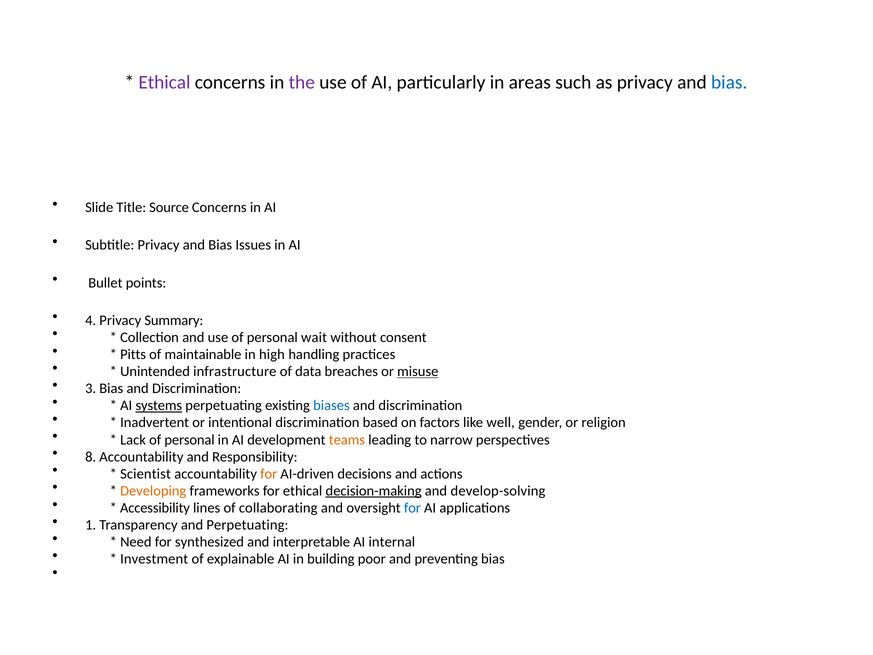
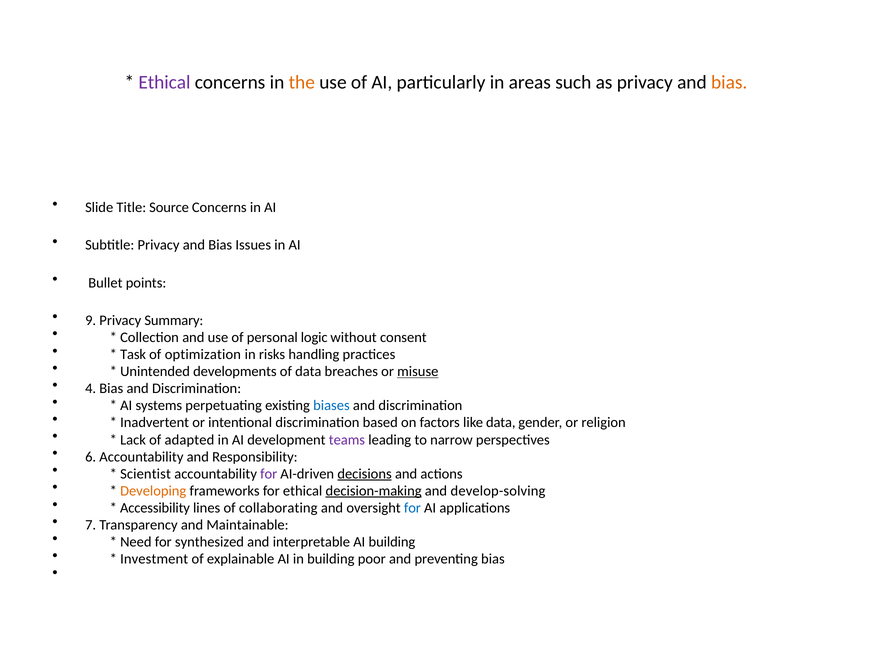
the colour: purple -> orange (302, 82)
bias colour: blue -> orange (729, 82)
4: 4 -> 9 (91, 320)
wait: wait -> logic (314, 337)
Pitts: Pitts -> Task (133, 354)
maintainable: maintainable -> optimization (203, 354)
high: high -> risks (272, 354)
infrastructure: infrastructure -> developments (235, 371)
3: 3 -> 4 (91, 388)
systems underline: present -> none (159, 405)
like well: well -> data (501, 422)
Lack of personal: personal -> adapted (189, 440)
teams colour: orange -> purple (347, 440)
8: 8 -> 6 (91, 457)
for colour: orange -> purple (269, 474)
decisions underline: none -> present (365, 474)
1: 1 -> 7 (91, 525)
and Perpetuating: Perpetuating -> Maintainable (248, 525)
AI internal: internal -> building (392, 542)
